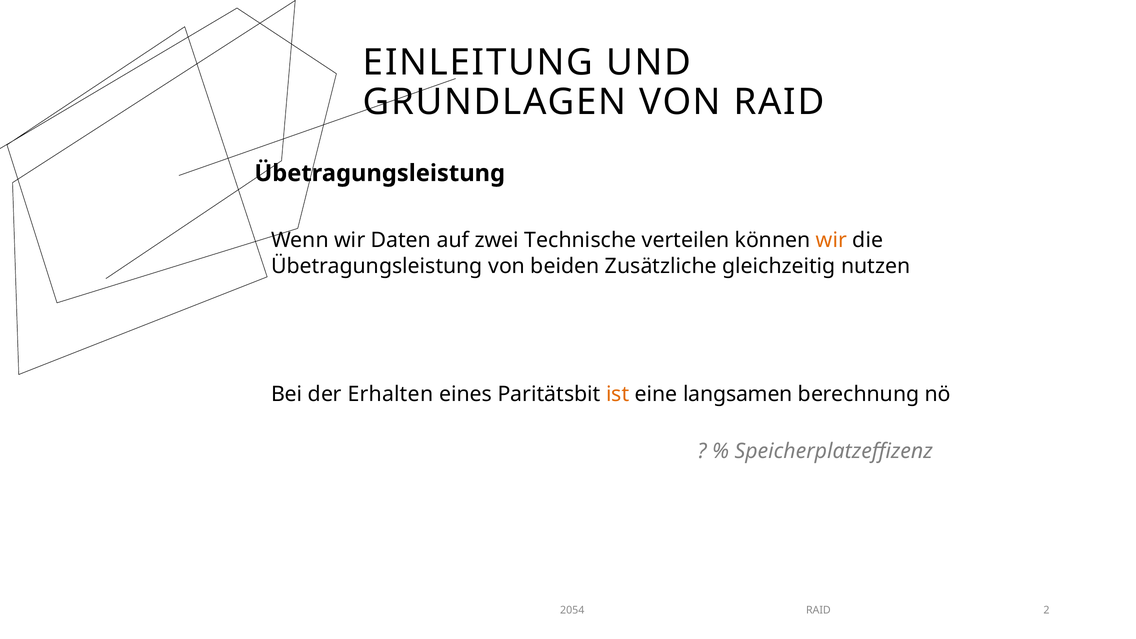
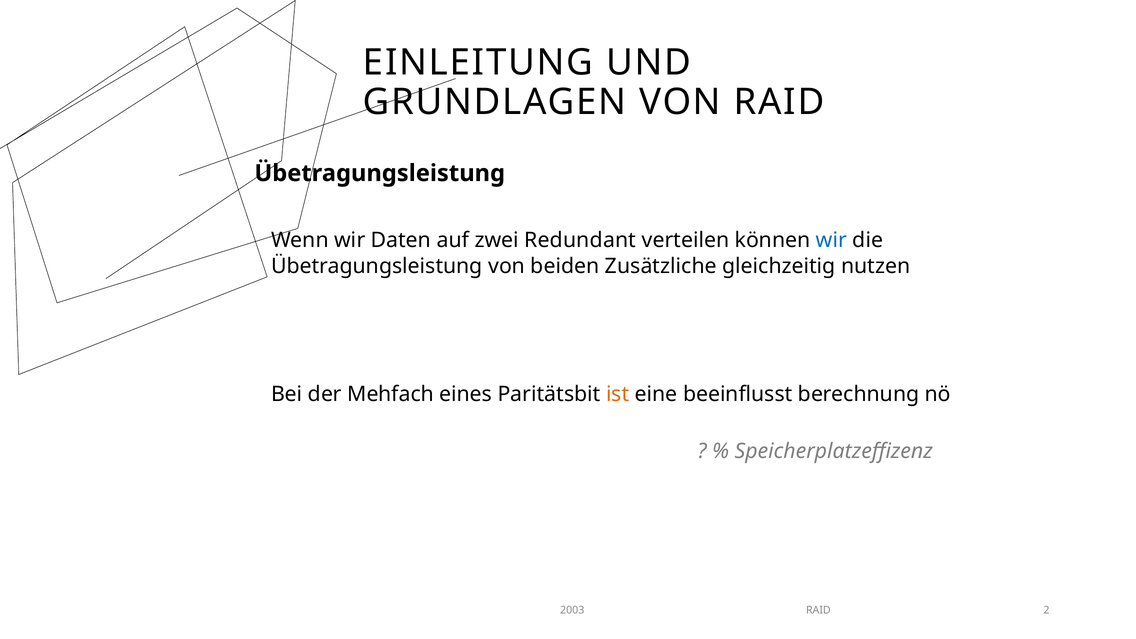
Technische: Technische -> Redundant (580, 240)
wir colour: orange -> blue (831, 240)
Erhalten: Erhalten -> Mehfach (391, 394)
langsamen: langsamen -> beeinflusst (738, 394)
2054: 2054 -> 2003 (572, 610)
